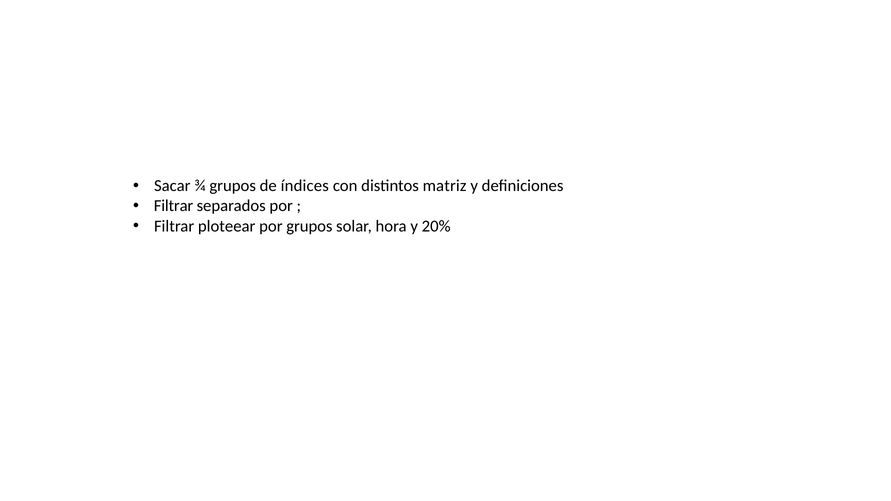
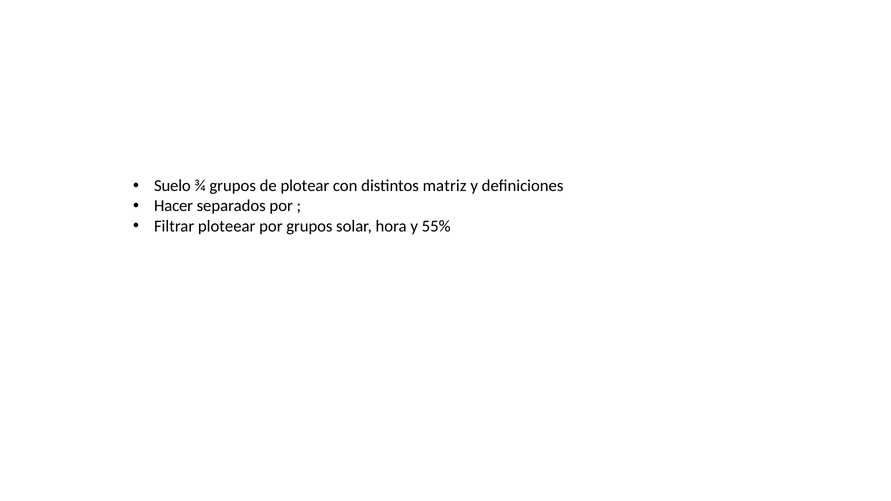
Sacar: Sacar -> Suelo (172, 186)
índices: índices -> plotear (305, 186)
Filtrar: Filtrar -> Hacer (174, 206)
20%: 20% -> 55% (436, 226)
